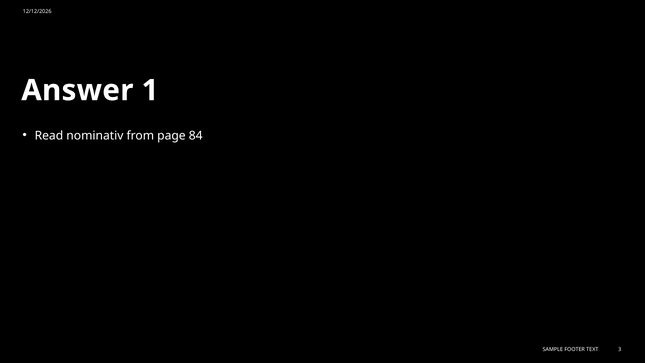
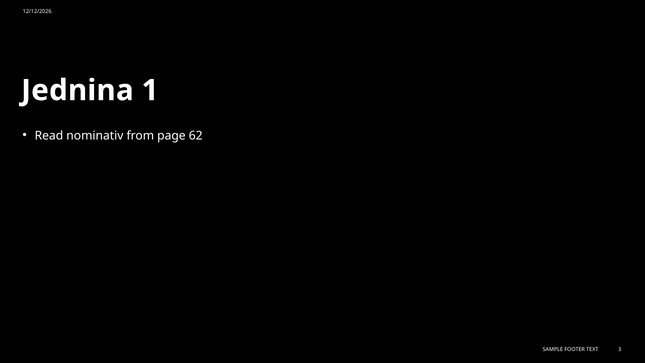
Answer: Answer -> Jednina (77, 90)
84: 84 -> 62 (196, 135)
